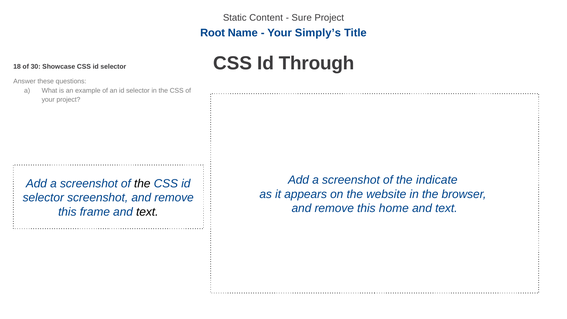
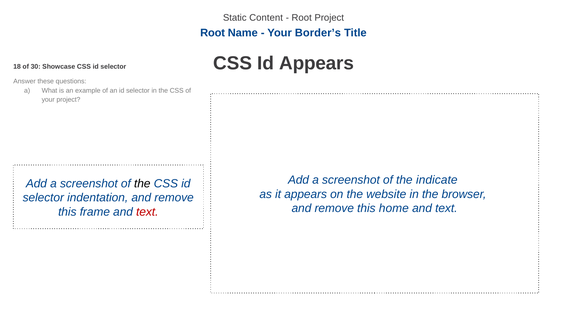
Sure: Sure -> Root (302, 18)
Simply’s: Simply’s -> Border’s (318, 33)
Id Through: Through -> Appears (317, 63)
selector screenshot: screenshot -> indentation (98, 198)
text colour: black -> red (147, 212)
